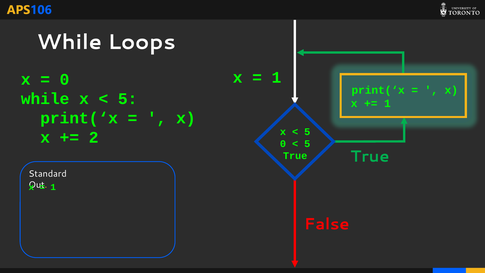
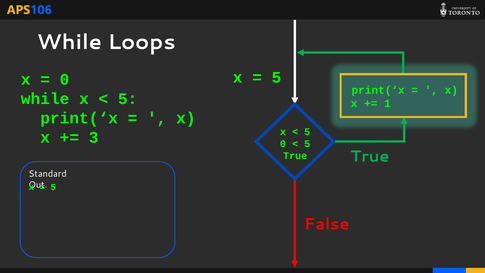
1: 1 -> 5 (276, 77)
2: 2 -> 3 (94, 138)
1: 1 -> 5 (53, 187)
